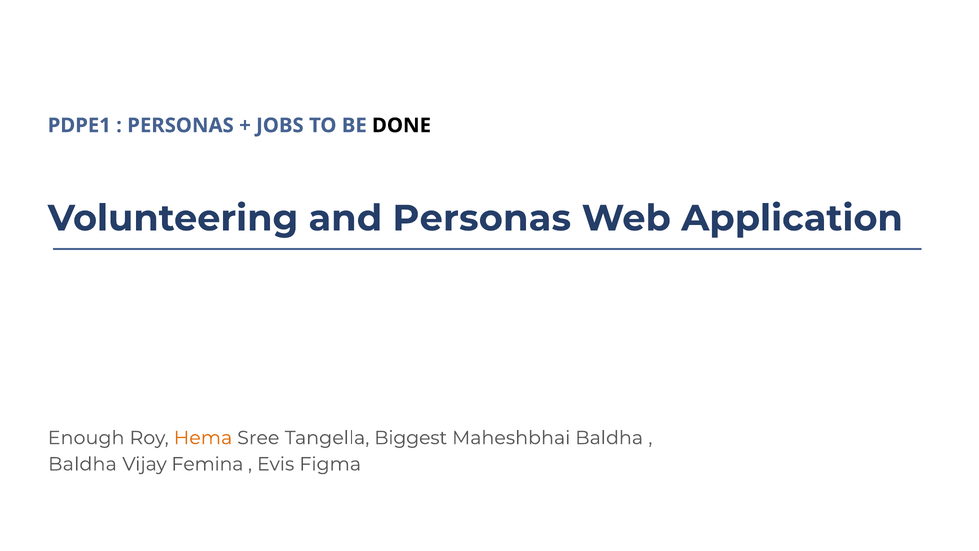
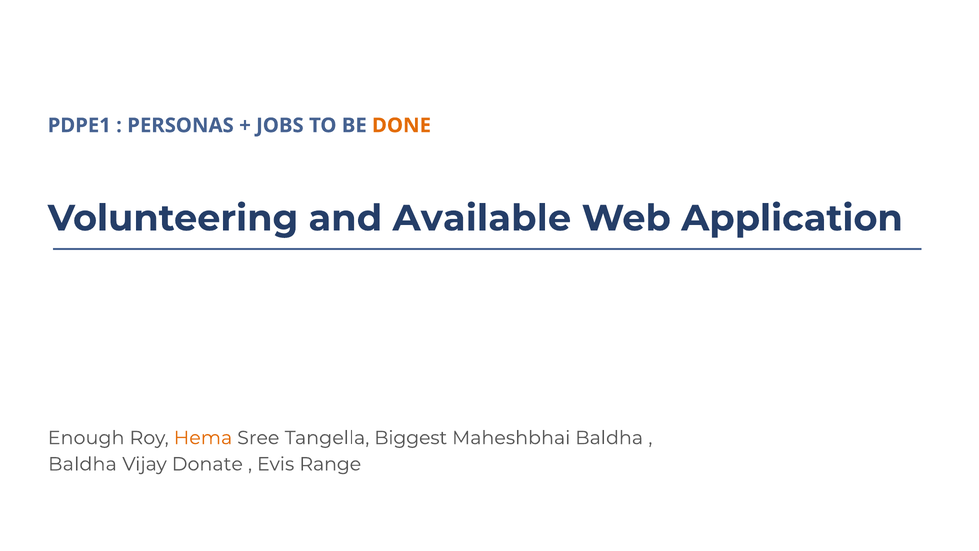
DONE colour: black -> orange (402, 125)
and Personas: Personas -> Available (482, 218)
Femina: Femina -> Donate (207, 464)
Figma: Figma -> Range (330, 464)
